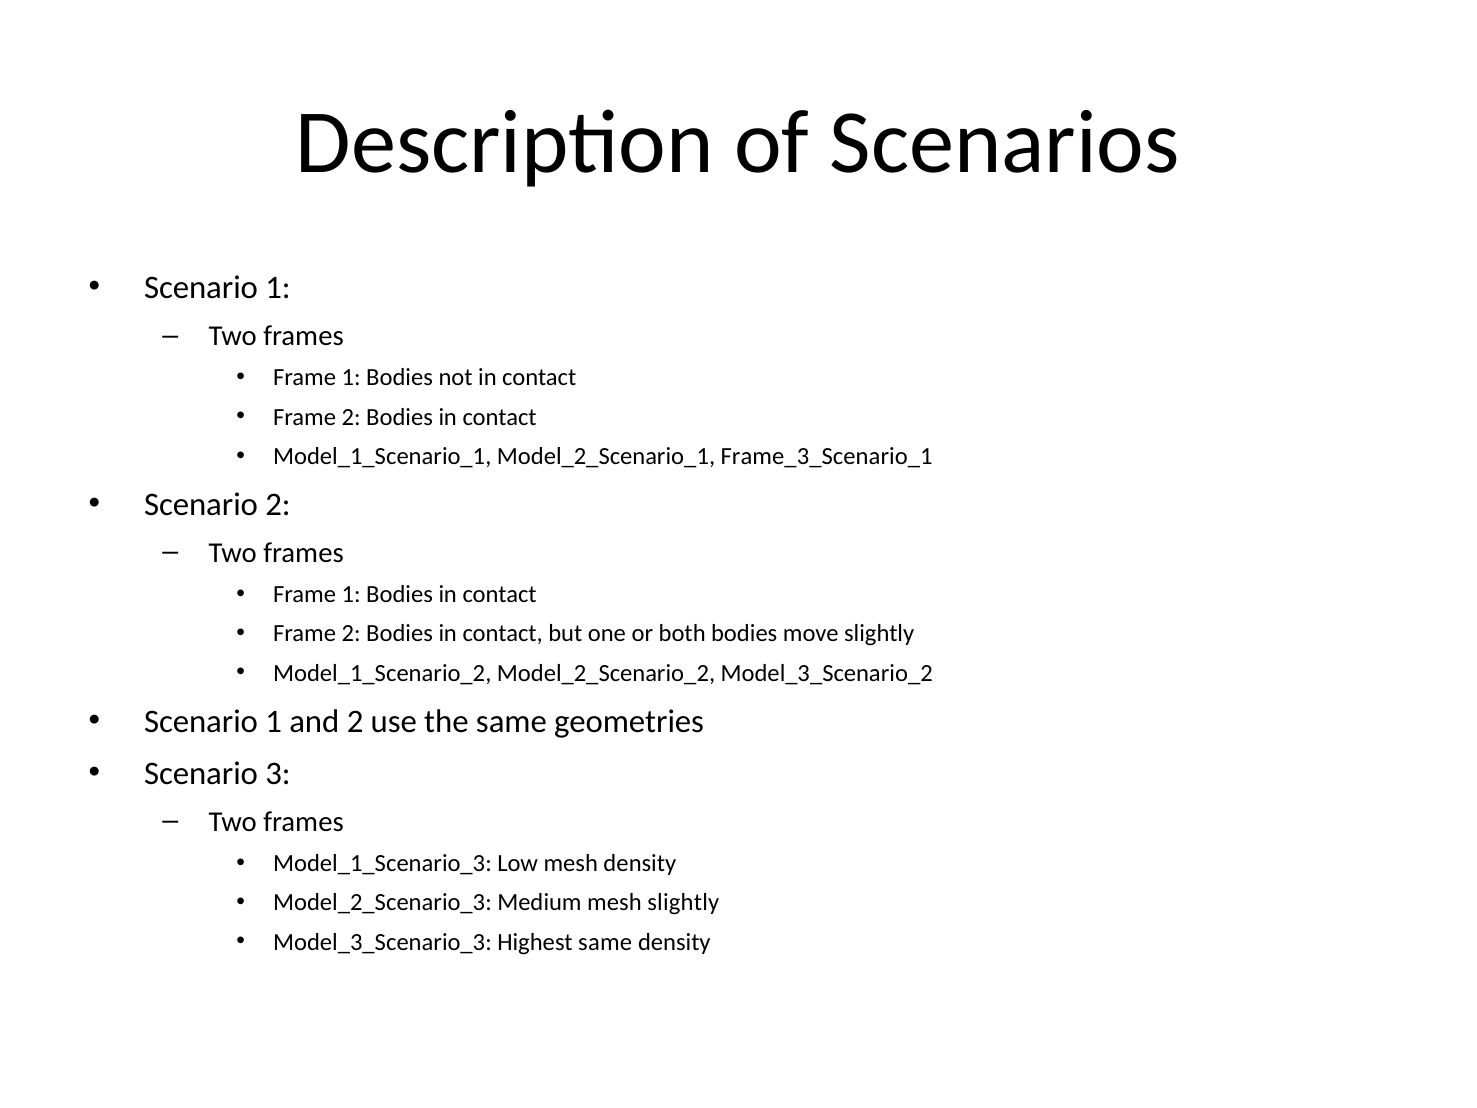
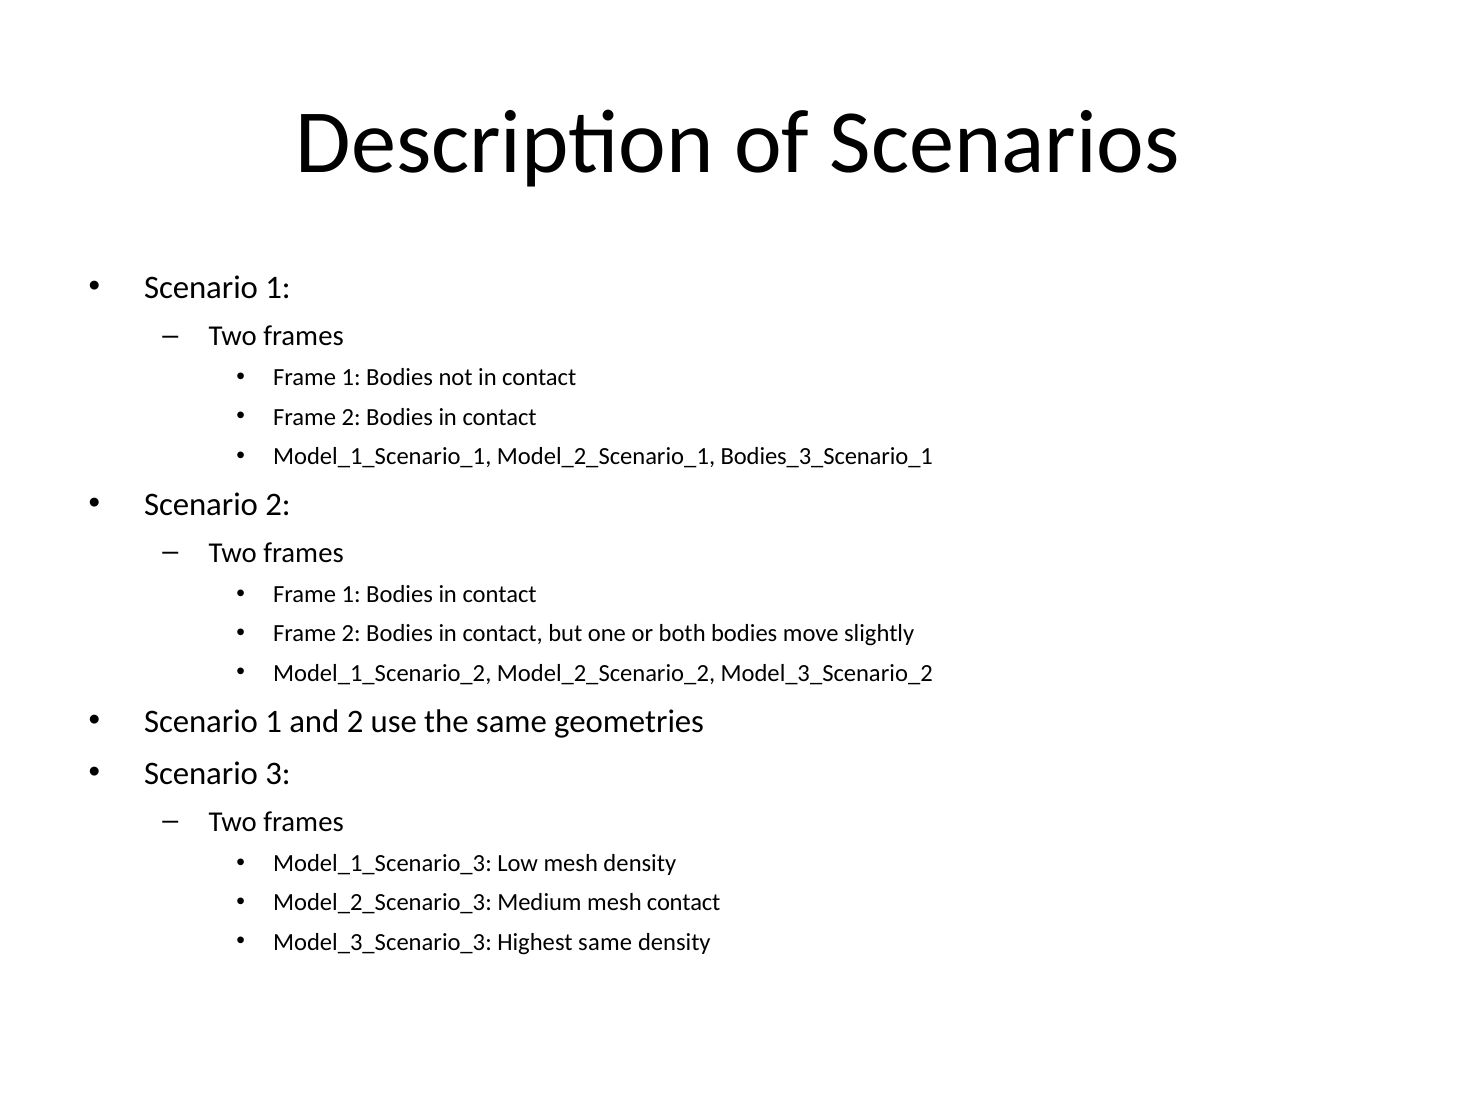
Frame_3_Scenario_1: Frame_3_Scenario_1 -> Bodies_3_Scenario_1 (827, 456)
mesh slightly: slightly -> contact (684, 903)
